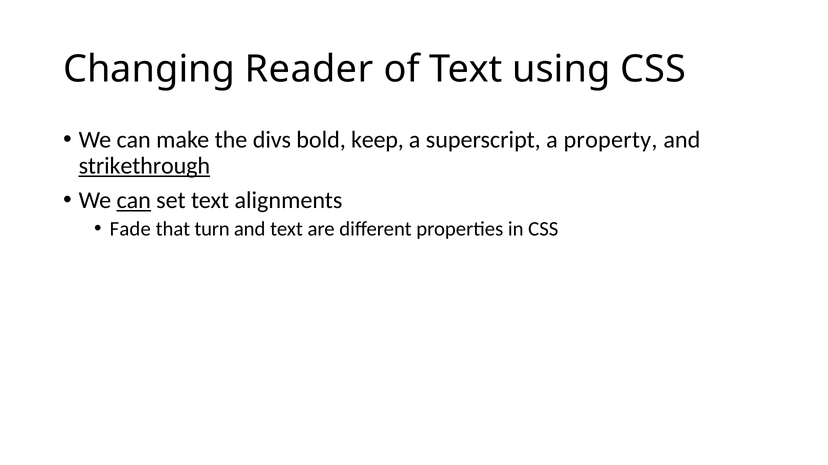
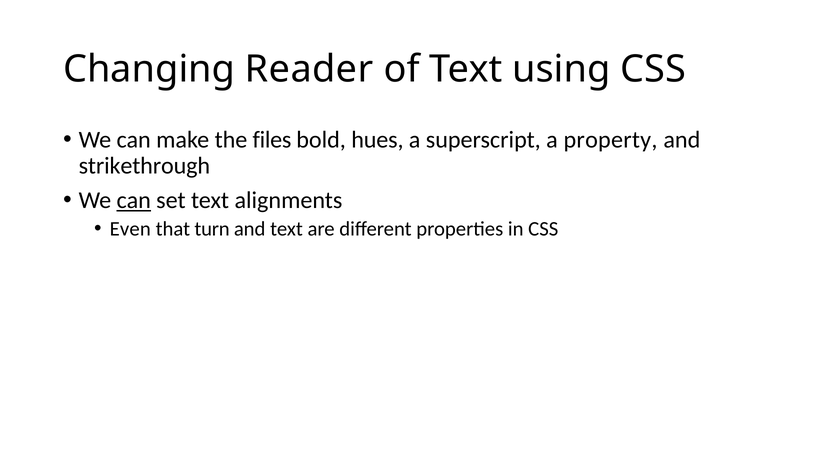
divs: divs -> files (272, 140)
keep: keep -> hues (377, 140)
strikethrough underline: present -> none (144, 166)
Fade: Fade -> Even (130, 229)
